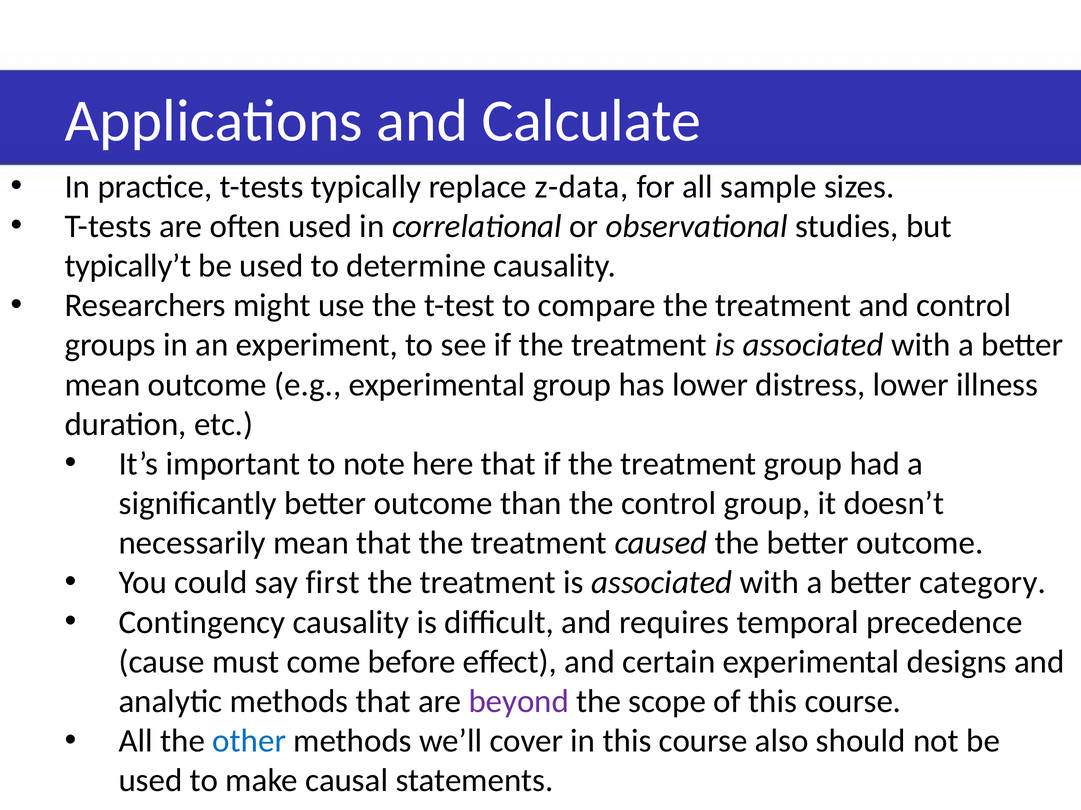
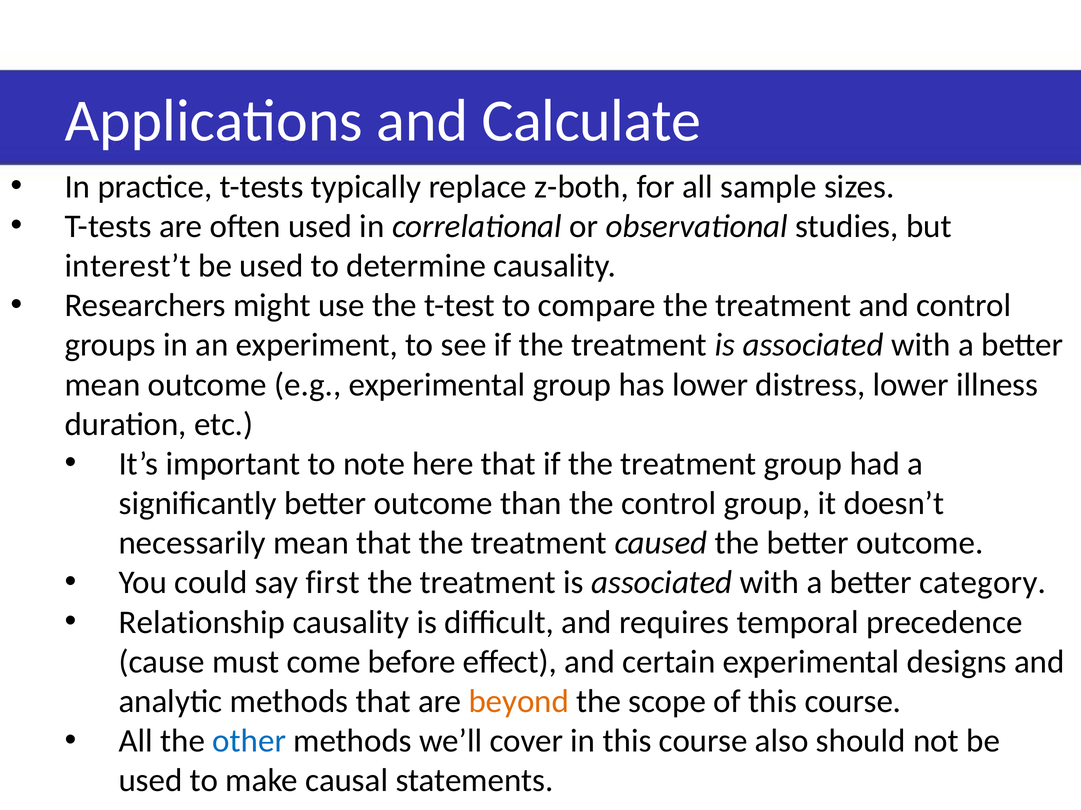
z-data: z-data -> z-both (582, 187)
typically’t: typically’t -> interest’t (128, 266)
Contingency: Contingency -> Relationship (202, 623)
beyond colour: purple -> orange (519, 702)
